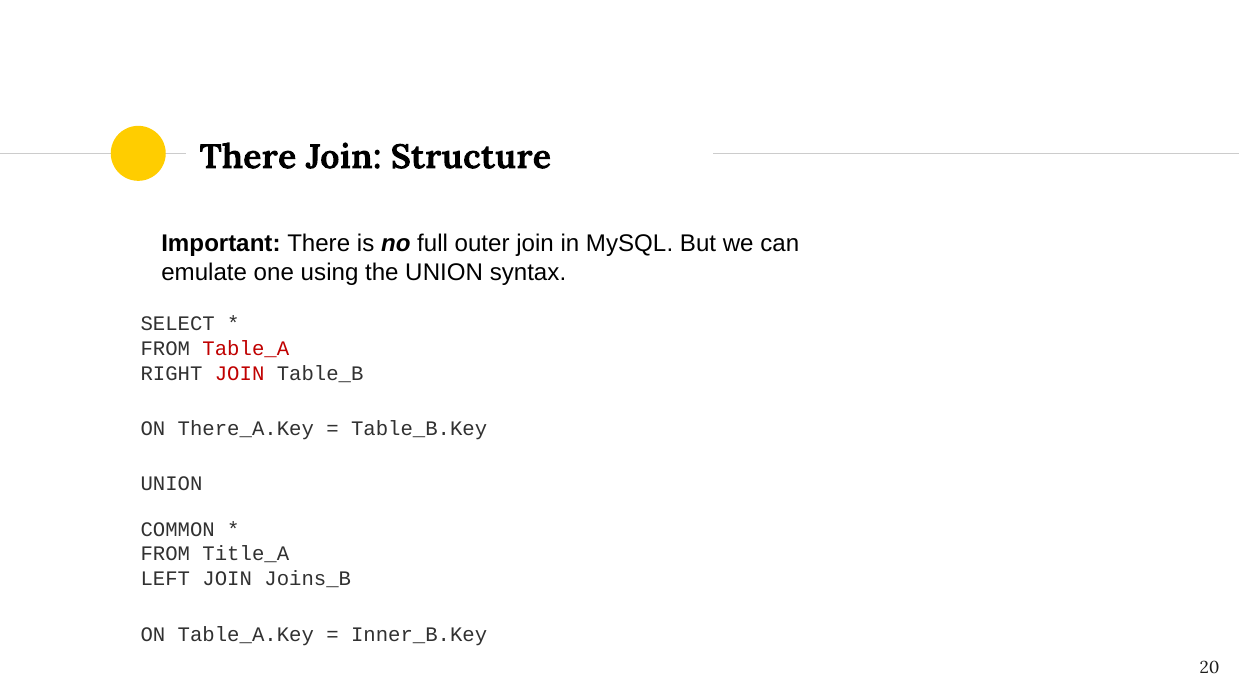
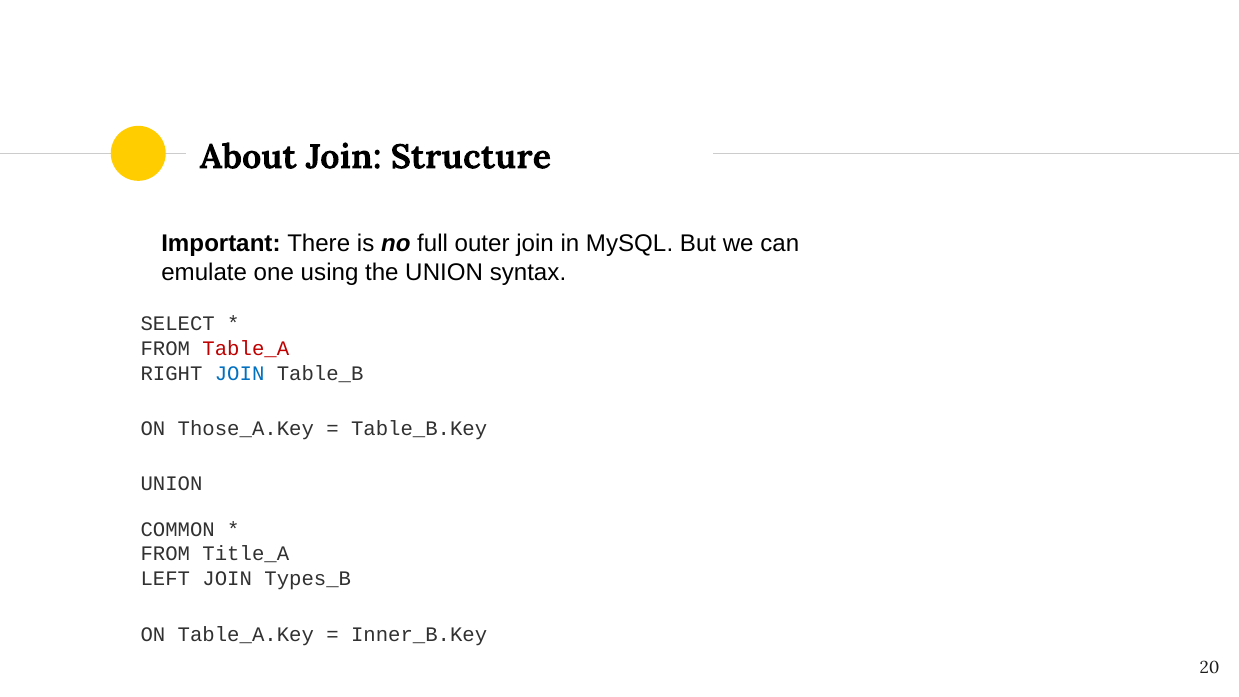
There: There -> About (248, 157)
JOIN colour: red -> blue (240, 373)
There_A.Key: There_A.Key -> Those_A.Key (246, 429)
Joins_B: Joins_B -> Types_B (308, 579)
